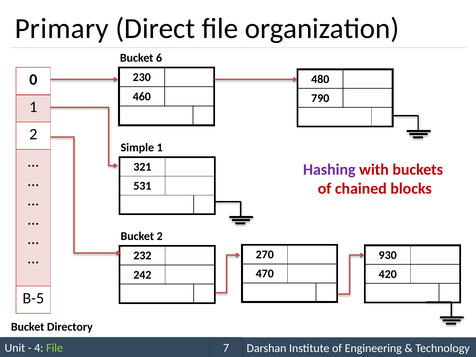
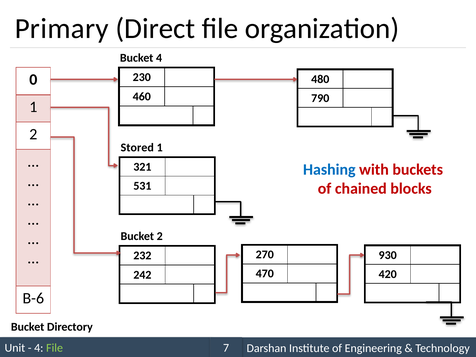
Bucket 6: 6 -> 4 (159, 58)
Simple: Simple -> Stored (137, 148)
Hashing colour: purple -> blue (329, 169)
B-5: B-5 -> B-6 (33, 298)
